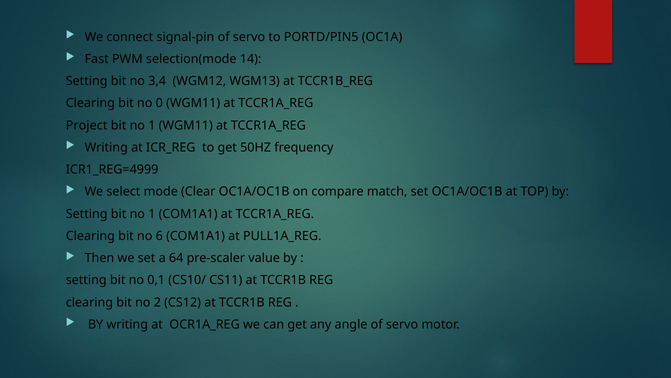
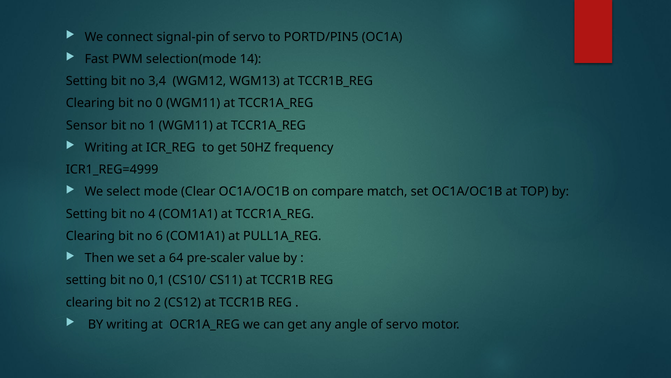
Project: Project -> Sensor (87, 125)
Setting bit no 1: 1 -> 4 (152, 214)
